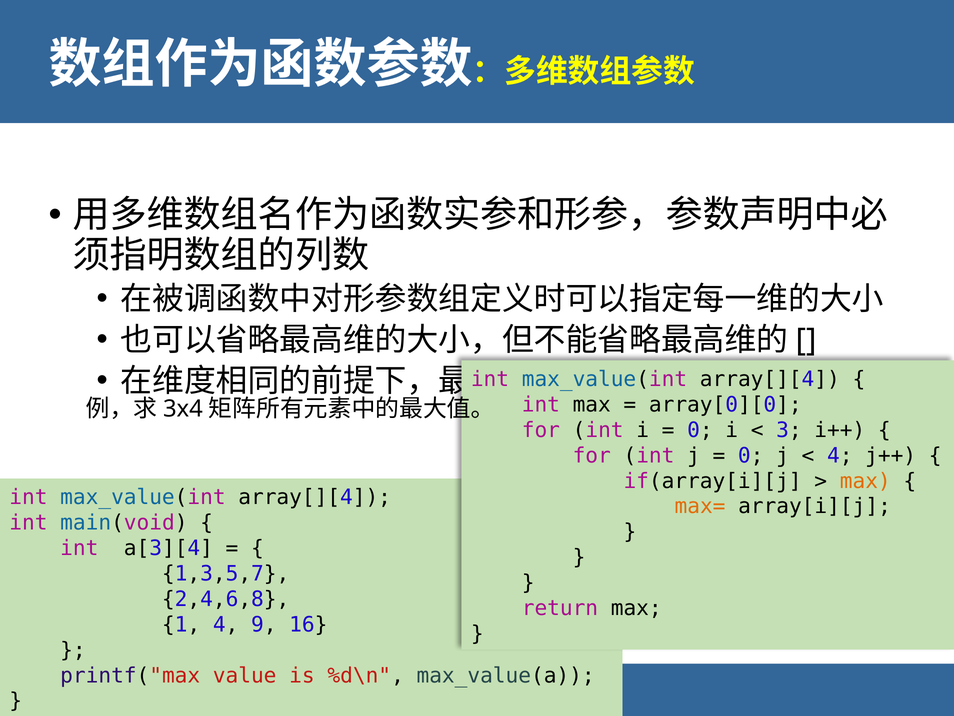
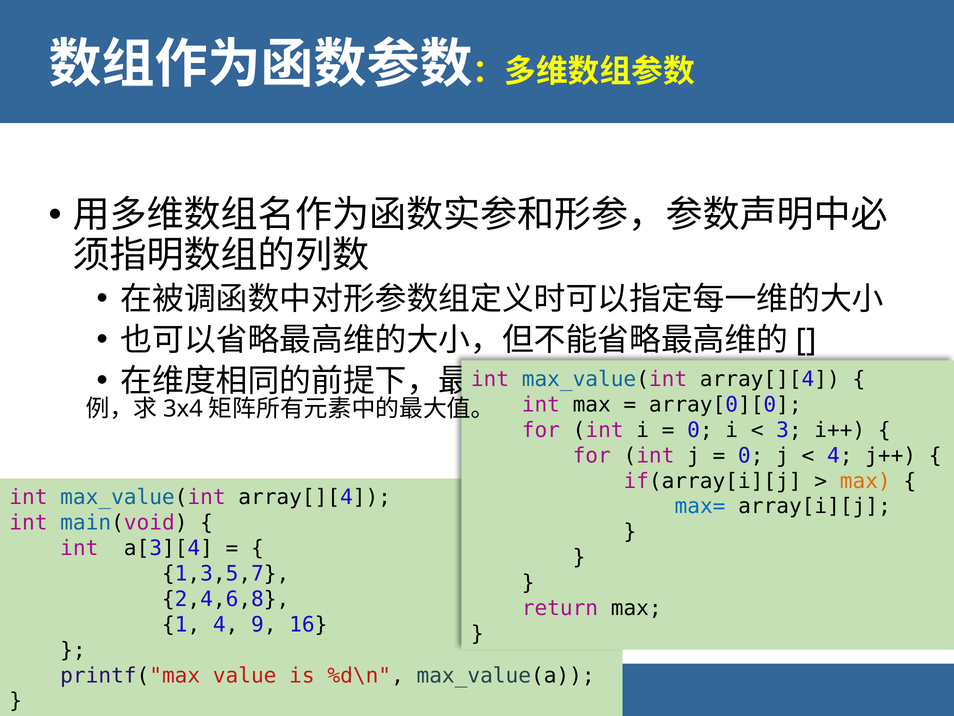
max= colour: orange -> blue (700, 506)
